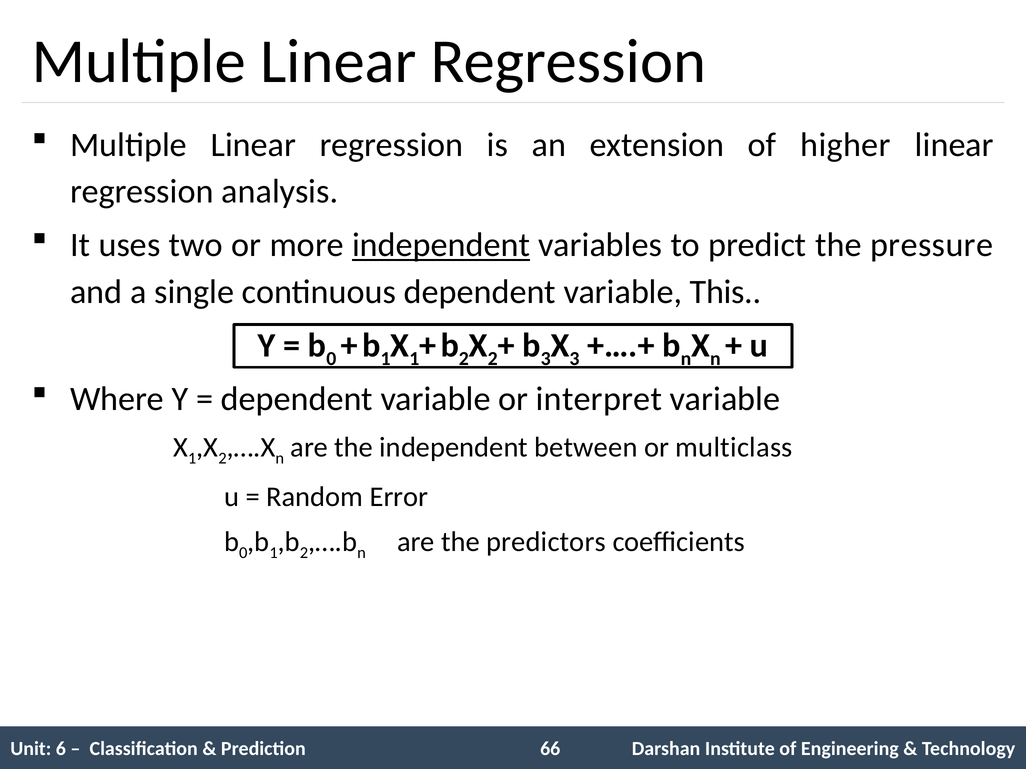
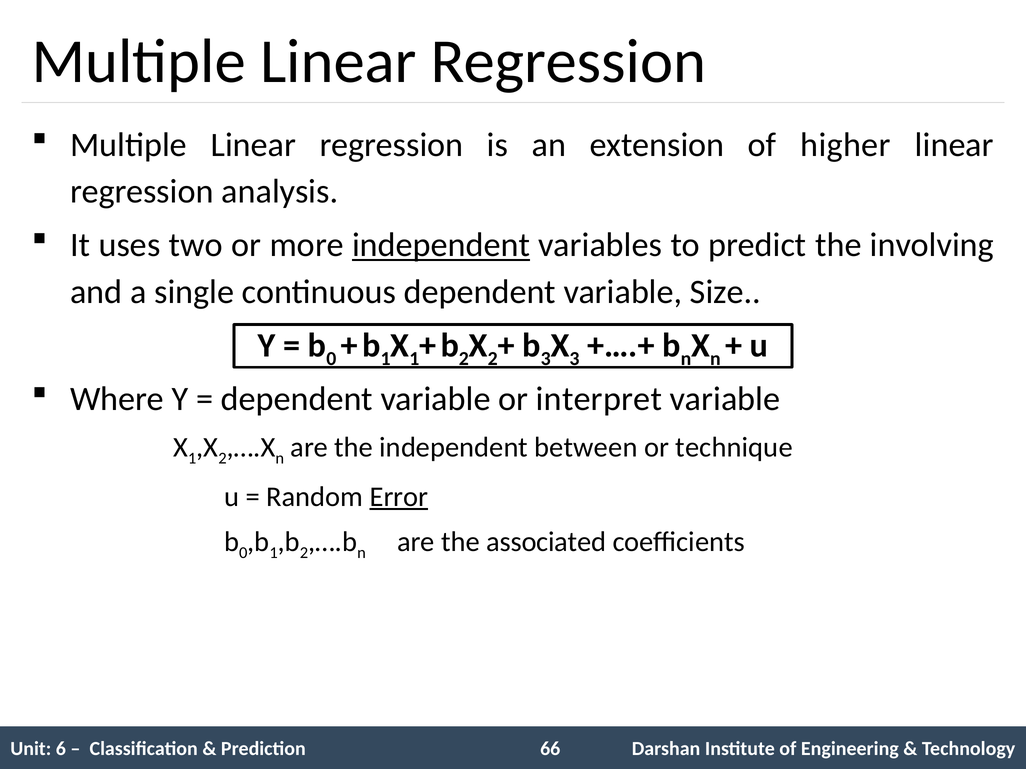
pressure: pressure -> involving (932, 245)
This: This -> Size (725, 292)
multiclass: multiclass -> technique (734, 448)
Error underline: none -> present (399, 497)
predictors: predictors -> associated (546, 542)
